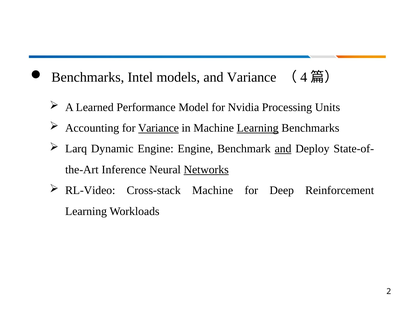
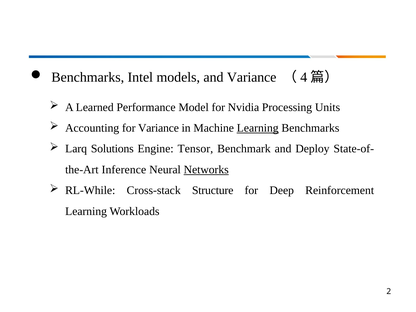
Variance underline: present -> none (159, 128)
Dynamic: Dynamic -> Solutions (112, 149)
Engine Engine: Engine -> Tensor (195, 149)
and underline: present -> none (283, 149)
RL-Video: RL-Video -> RL-While (90, 190)
Cross-stack Machine: Machine -> Structure (213, 190)
